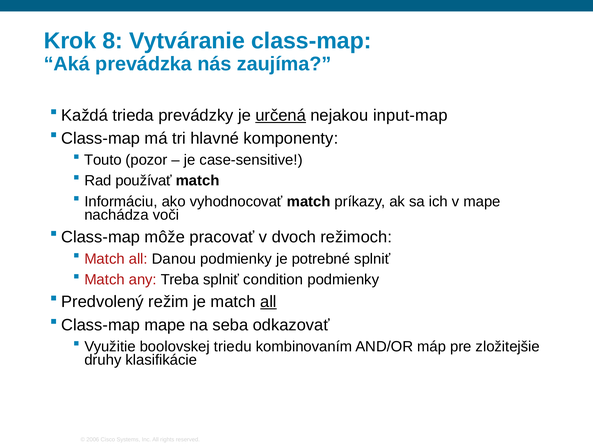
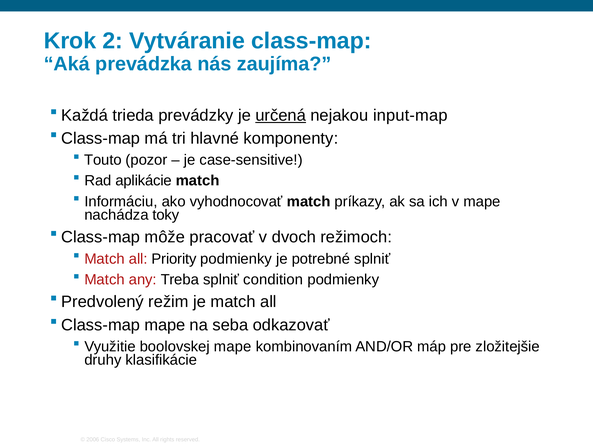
8: 8 -> 2 (113, 41)
používať: používať -> aplikácie (144, 181)
voči: voči -> toky (166, 215)
Danou: Danou -> Priority (174, 259)
all underline: present -> none (268, 302)
boolovskej triedu: triedu -> mape (233, 346)
